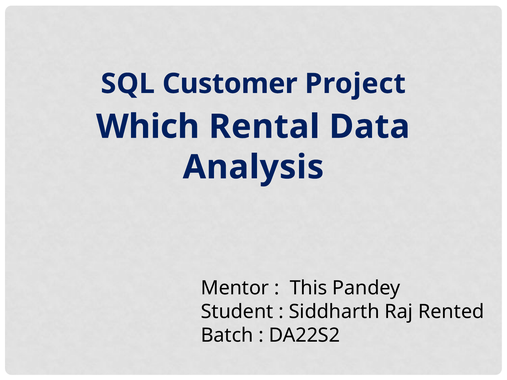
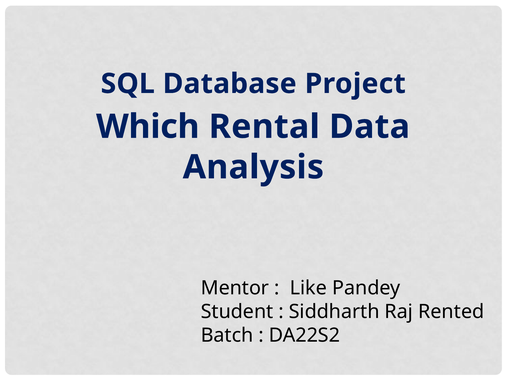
Customer: Customer -> Database (230, 84)
This: This -> Like (308, 288)
